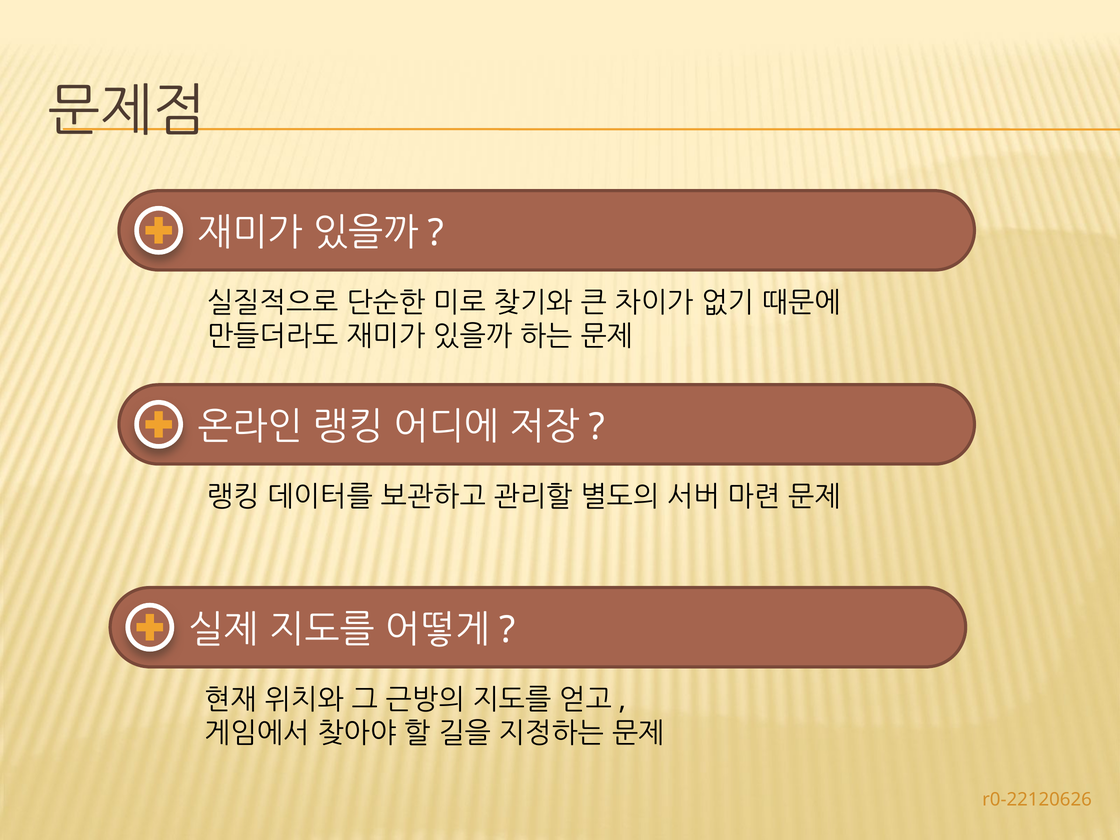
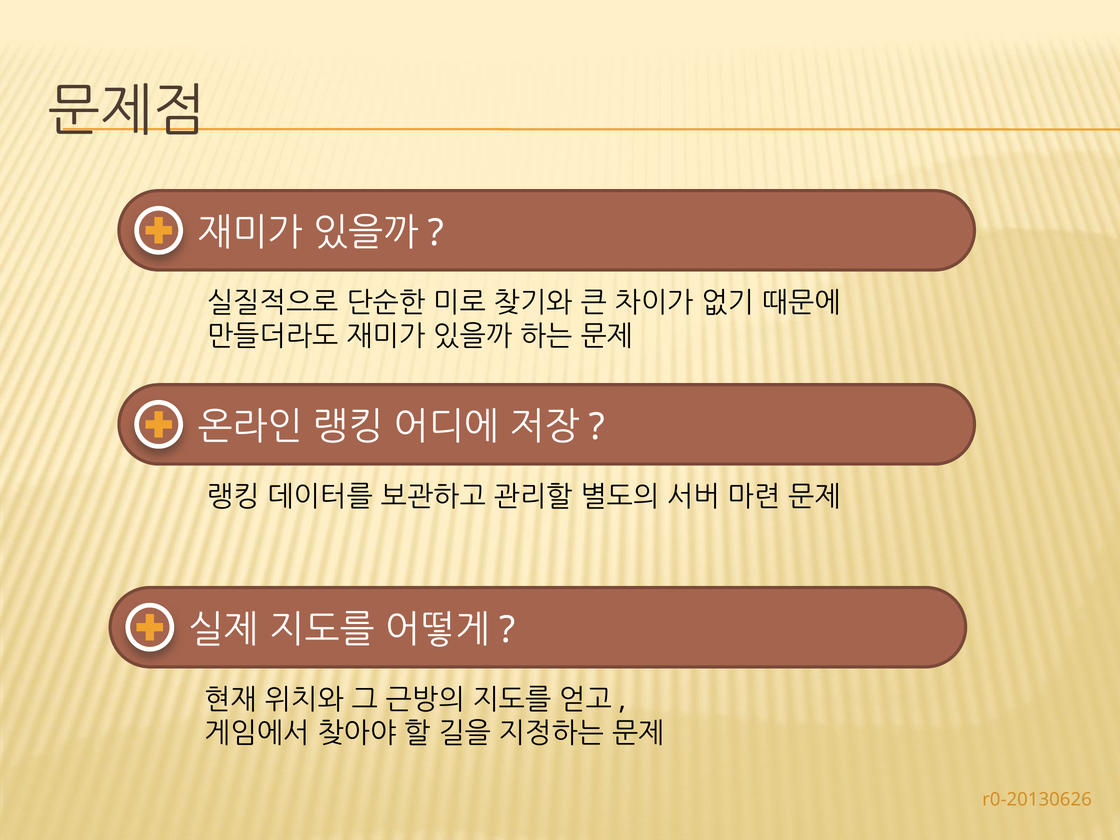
r0-22120626: r0-22120626 -> r0-20130626 (1037, 800)
